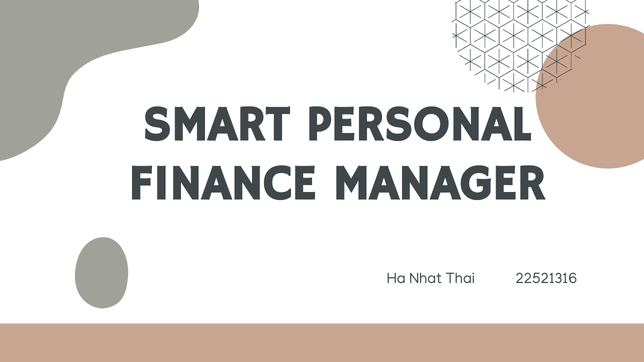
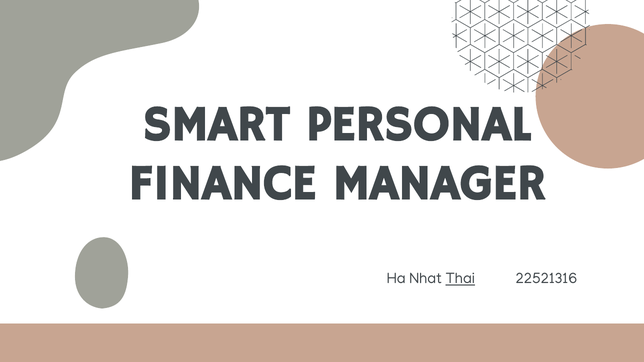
Thai underline: none -> present (460, 279)
